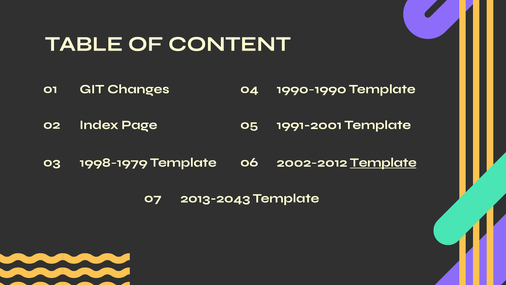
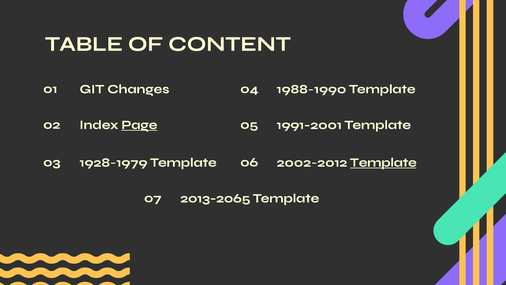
1990-1990: 1990-1990 -> 1988-1990 (311, 89)
Page underline: none -> present (139, 125)
1998-1979: 1998-1979 -> 1928-1979 (113, 162)
2013-2043: 2013-2043 -> 2013-2065 (215, 198)
